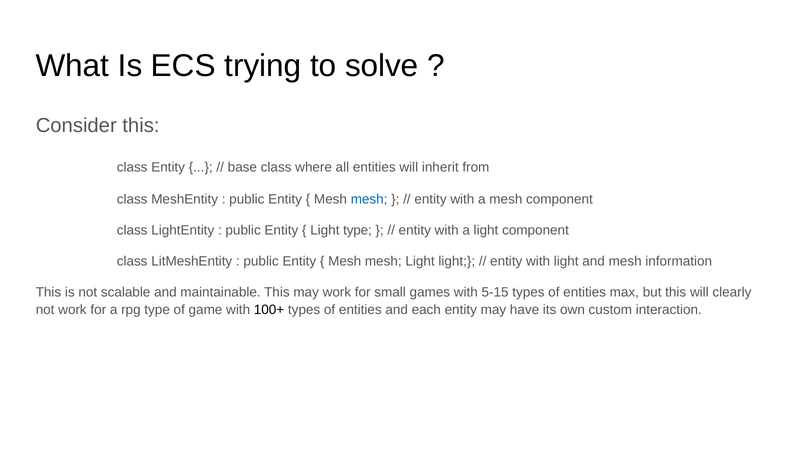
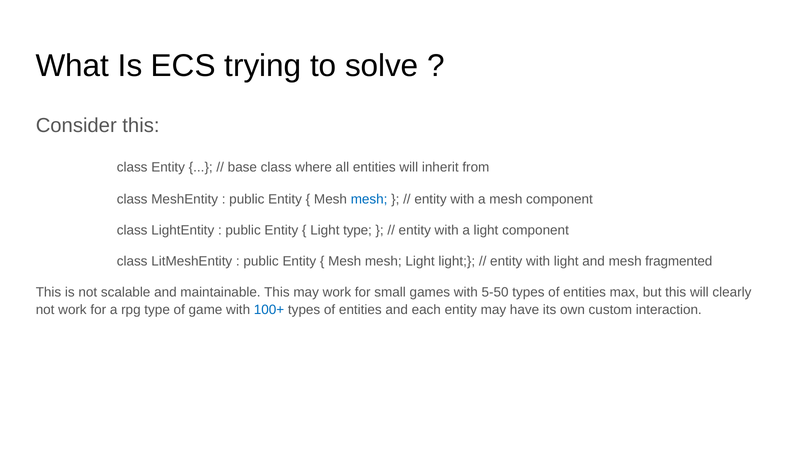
information: information -> fragmented (679, 261)
5-15: 5-15 -> 5-50 (495, 292)
100+ colour: black -> blue (269, 310)
